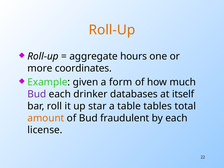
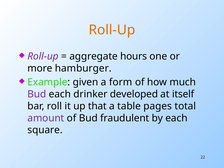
Roll-up colour: black -> purple (43, 56)
coordinates: coordinates -> hamburger (83, 68)
databases: databases -> developed (134, 94)
star: star -> that (97, 106)
tables: tables -> pages (158, 106)
amount colour: orange -> purple (46, 118)
license: license -> square (45, 130)
